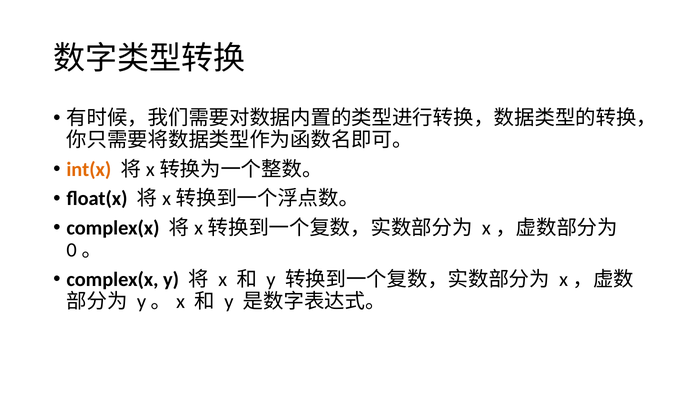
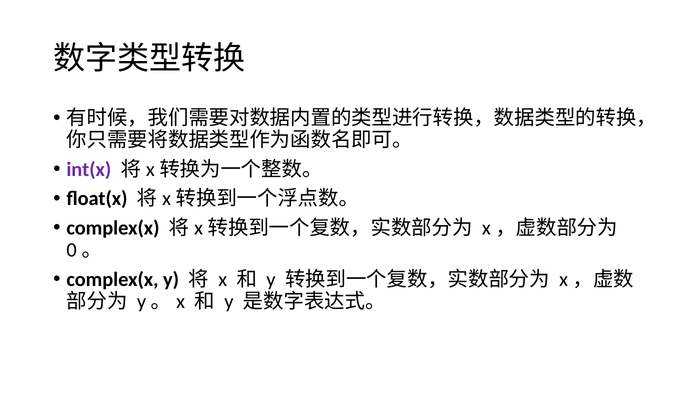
int(x colour: orange -> purple (89, 170)
